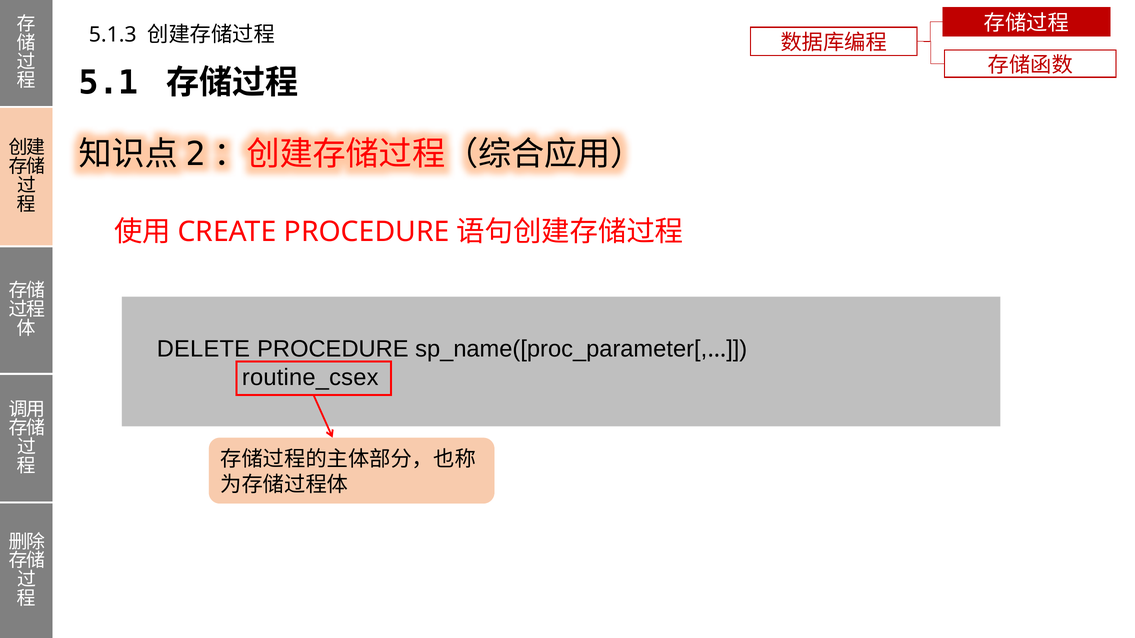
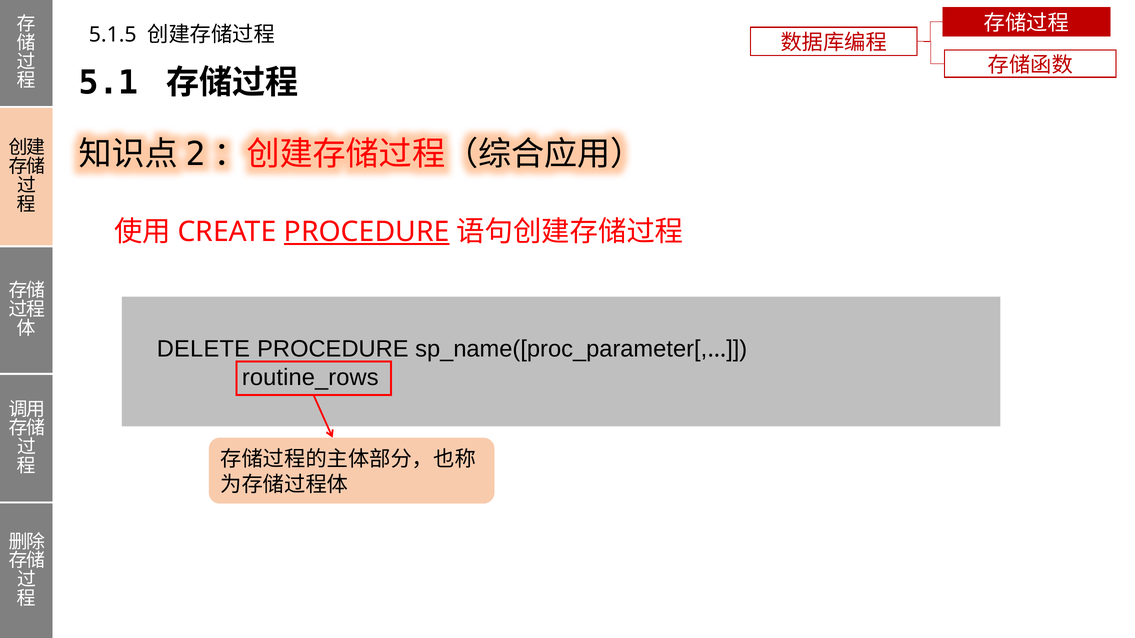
5.1.3: 5.1.3 -> 5.1.5 (113, 35)
PROCEDURE underline: none -> present (367, 232)
routine_csex: routine_csex -> routine_rows (310, 378)
